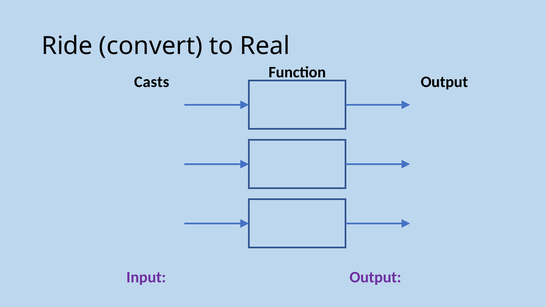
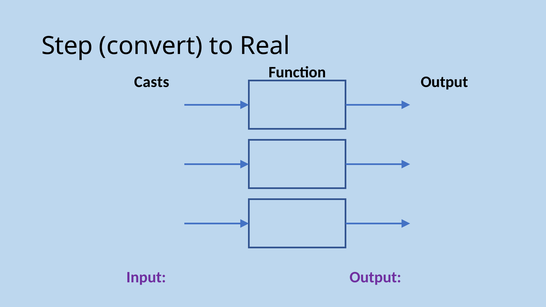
Ride: Ride -> Step (67, 46)
